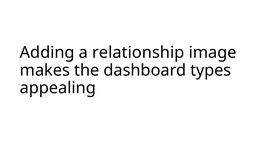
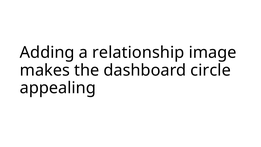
types: types -> circle (211, 70)
